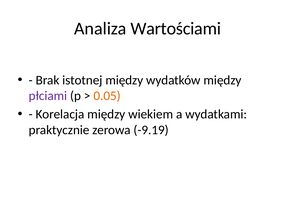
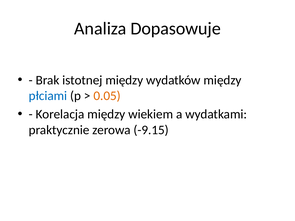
Wartościami: Wartościami -> Dopasowuje (176, 29)
płciami colour: purple -> blue (48, 96)
-9.19: -9.19 -> -9.15 (151, 130)
